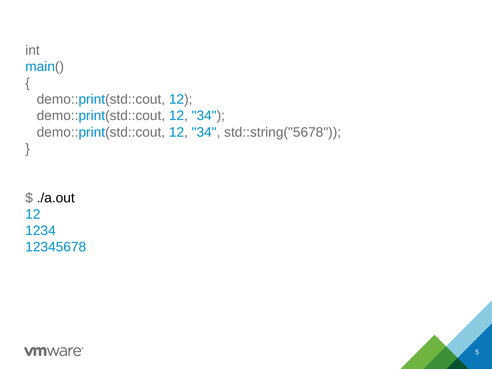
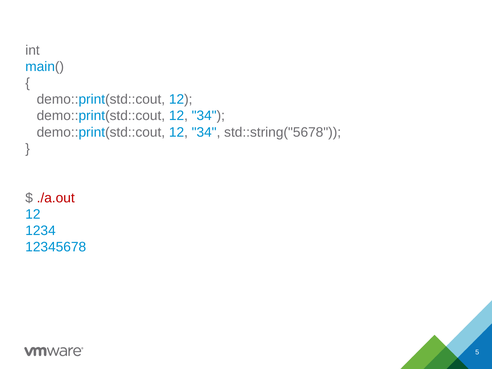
./a.out colour: black -> red (56, 198)
